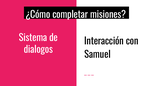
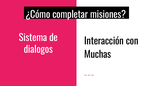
Samuel: Samuel -> Muchas (98, 55)
